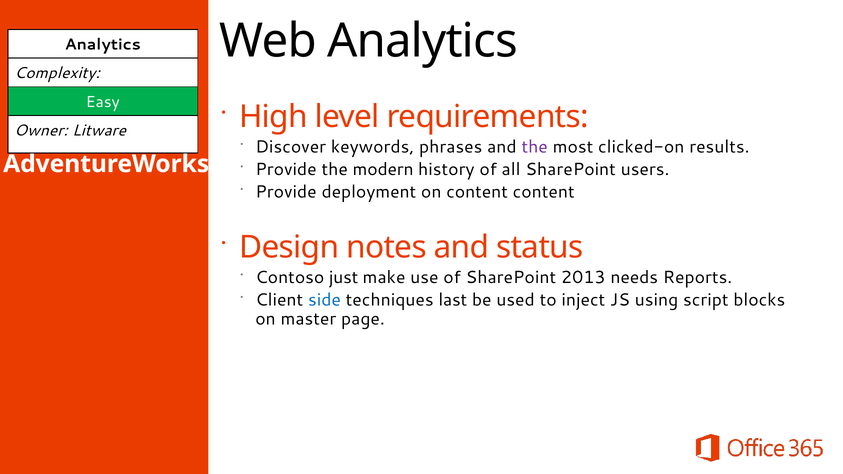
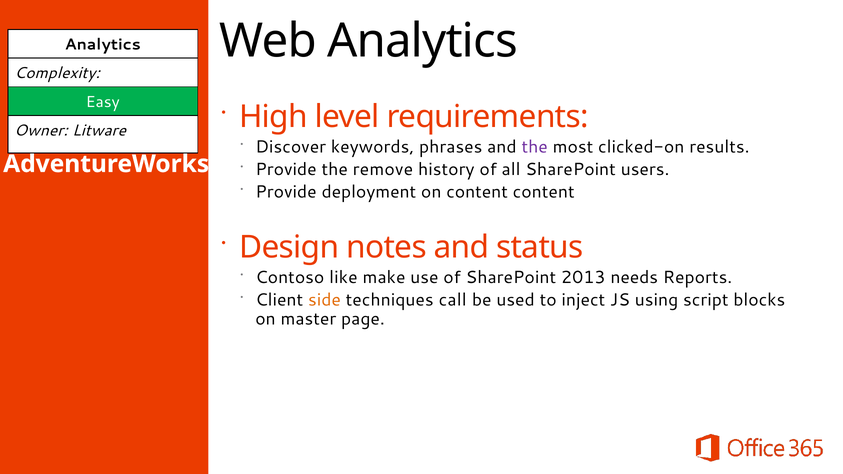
modern: modern -> remove (383, 170)
just: just -> like (343, 278)
side colour: blue -> orange (324, 300)
last: last -> call (453, 300)
